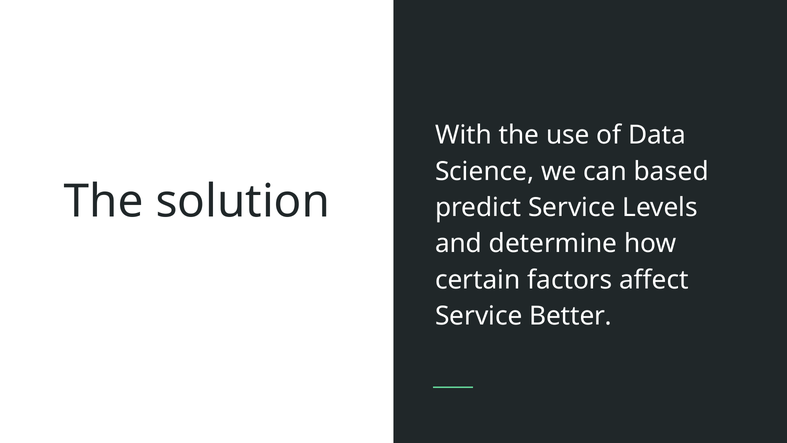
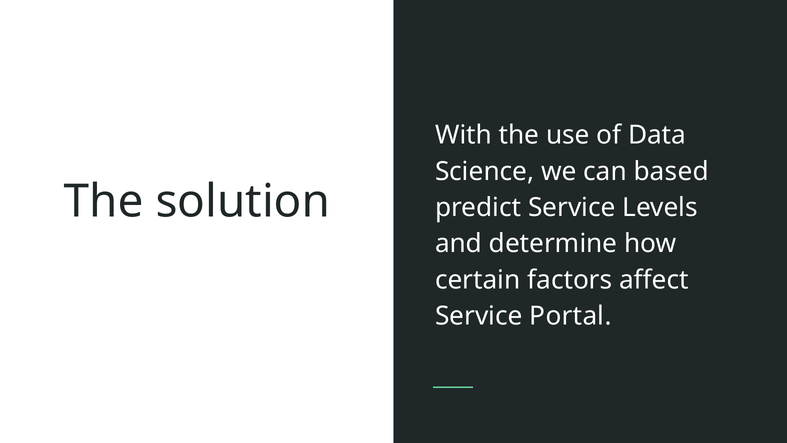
Better: Better -> Portal (570, 316)
